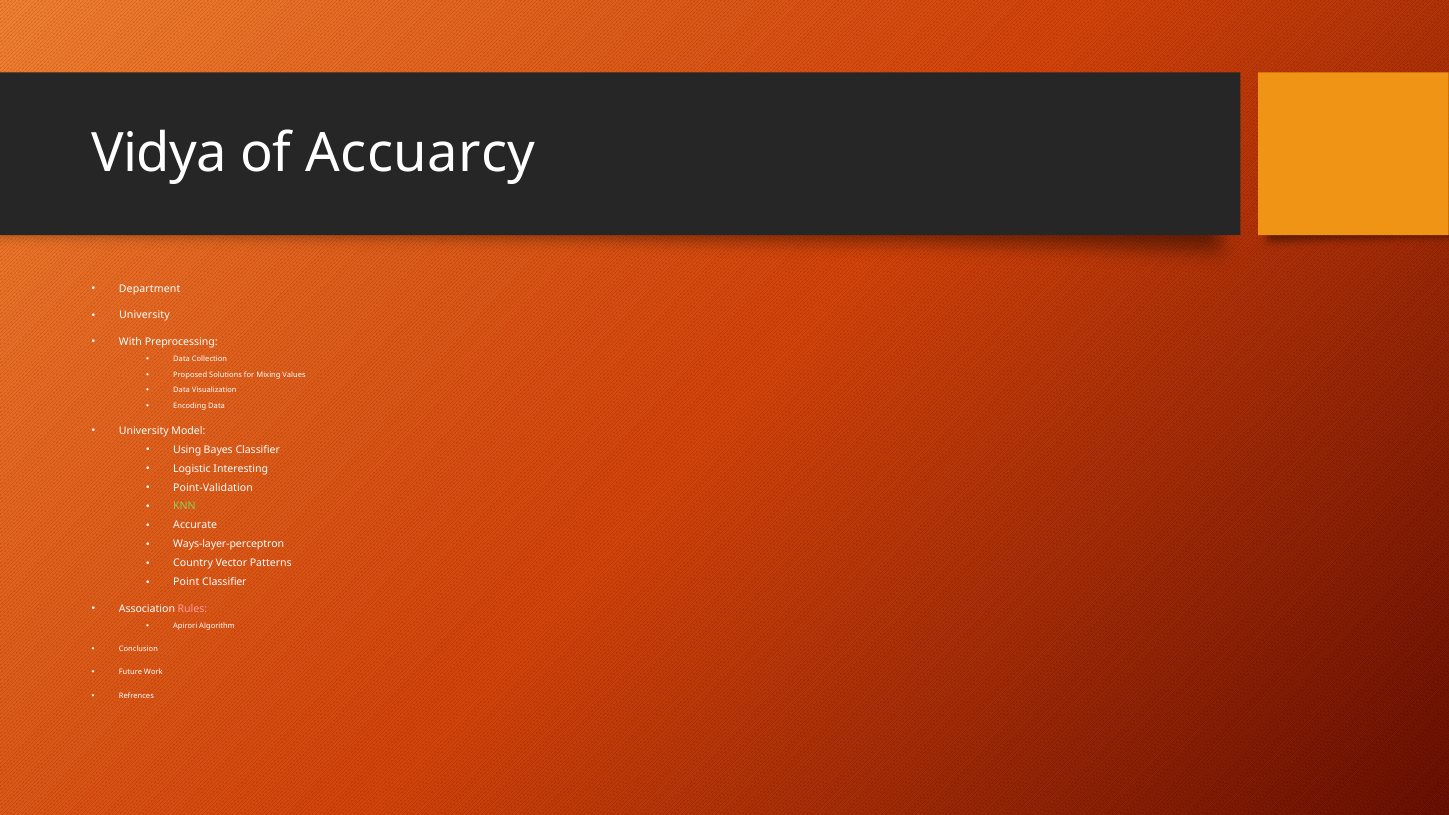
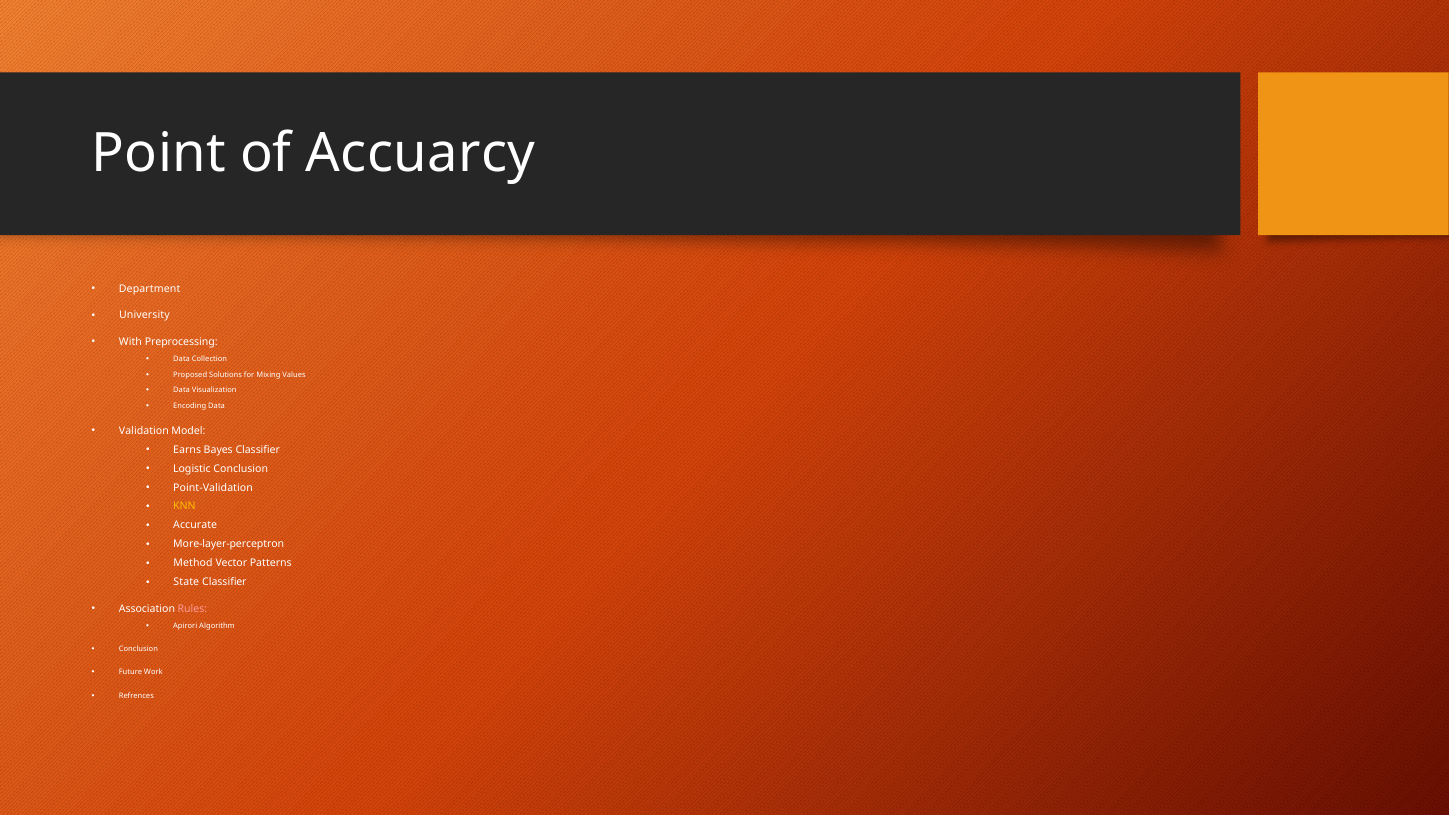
Vidya: Vidya -> Point (159, 153)
University: University -> Validation (144, 431)
Using: Using -> Earns (187, 450)
Logistic Interesting: Interesting -> Conclusion (241, 469)
KNN colour: light green -> yellow (184, 507)
Ways-layer-perceptron: Ways-layer-perceptron -> More-layer-perceptron (229, 544)
Country: Country -> Method (193, 563)
Point: Point -> State (186, 582)
